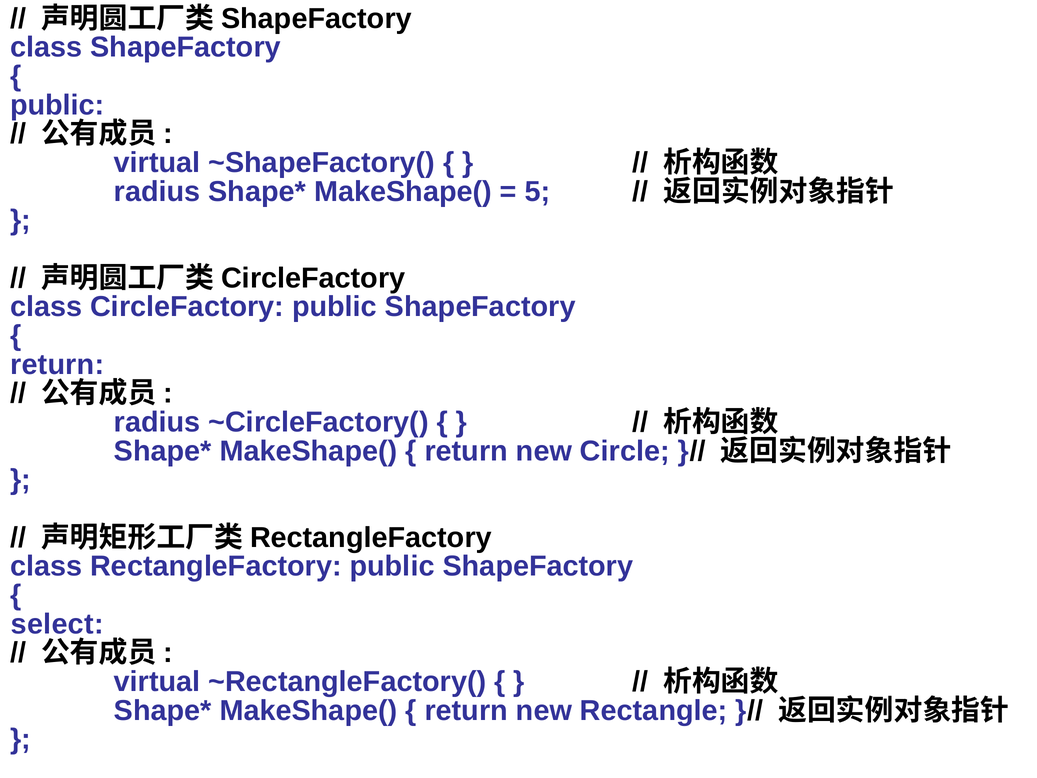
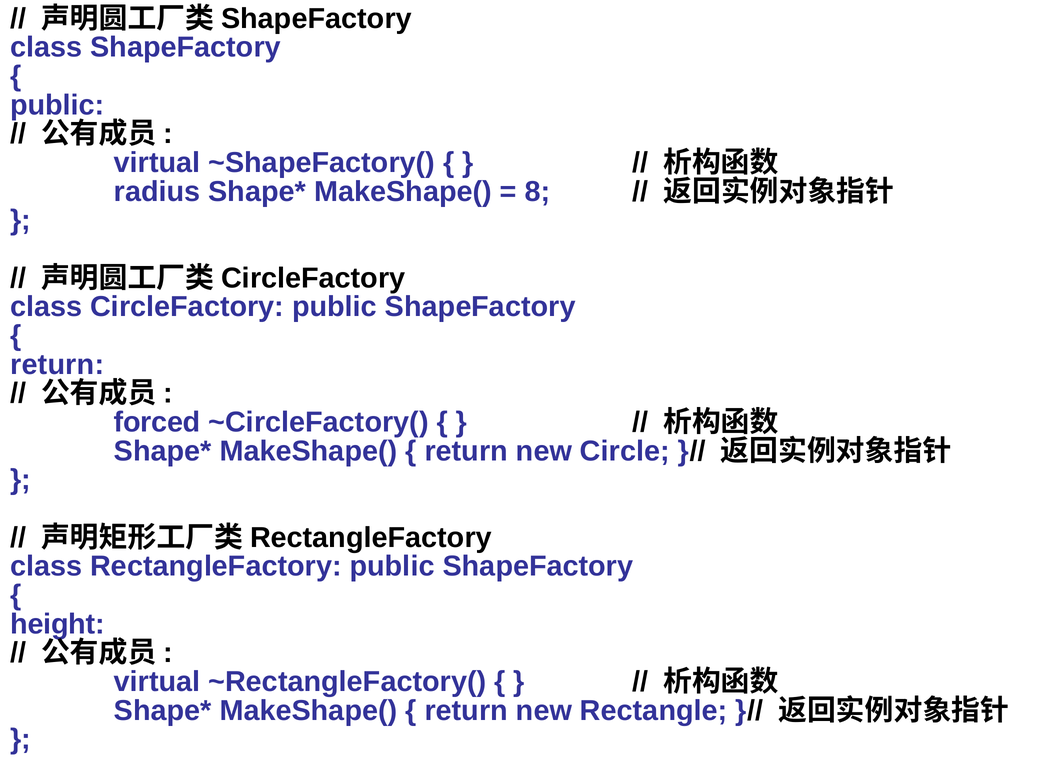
5: 5 -> 8 (538, 192)
radius: radius -> forced (157, 422)
select: select -> height (57, 624)
